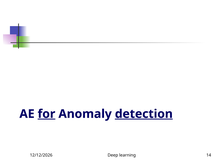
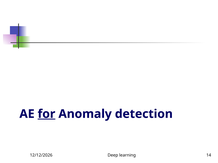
detection underline: present -> none (144, 114)
